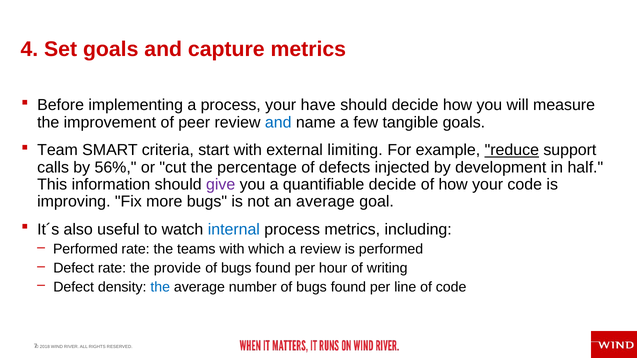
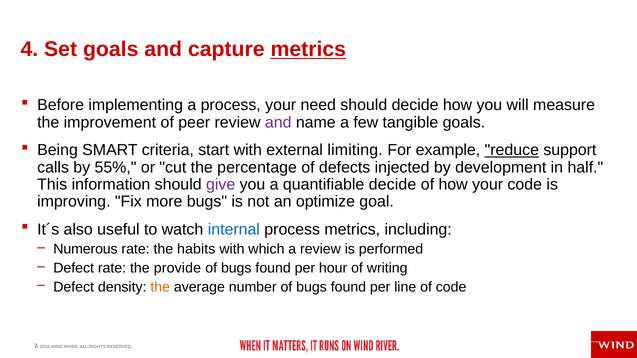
metrics underline: none -> present (308, 49)
have: have -> need (318, 105)
and colour: blue -> purple (278, 122)
Team: Team -> Being (58, 150)
56%: 56% -> 55% (115, 167)
an average: average -> optimize (325, 202)
Performed: Performed -> Numerous (86, 249)
teams: teams -> habits (196, 249)
the colour: blue -> orange (160, 287)
